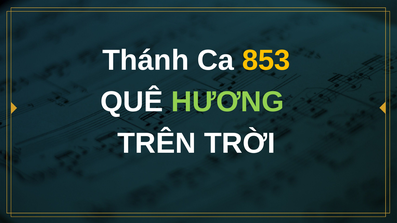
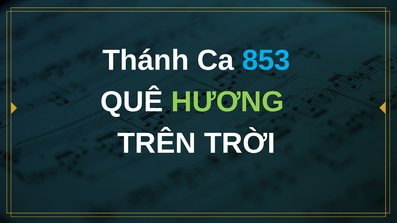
853 colour: yellow -> light blue (266, 60)
